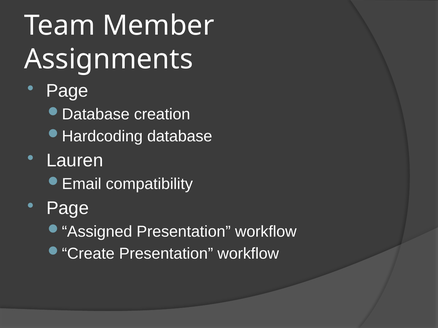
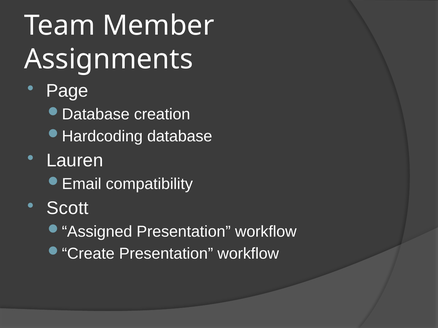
Page: Page -> Scott (68, 209)
